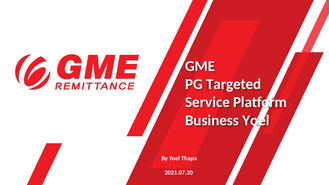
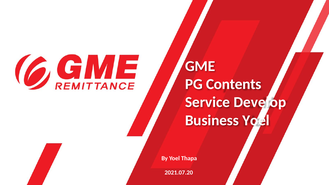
Targeted: Targeted -> Contents (234, 84)
Platform: Platform -> Develop (260, 102)
